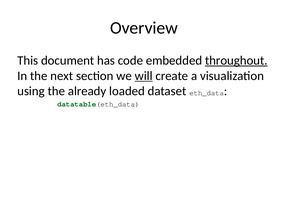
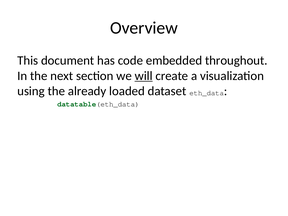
throughout underline: present -> none (236, 60)
